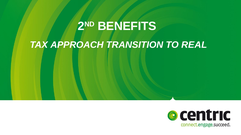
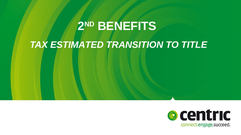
APPROACH: APPROACH -> ESTIMATED (77, 45)
REAL: REAL -> TITLE (194, 45)
